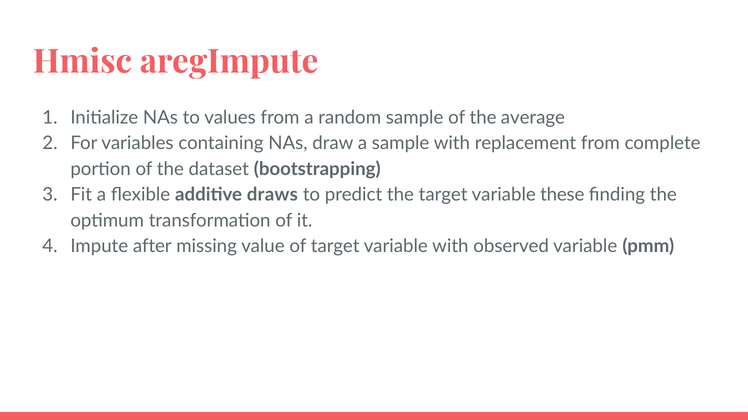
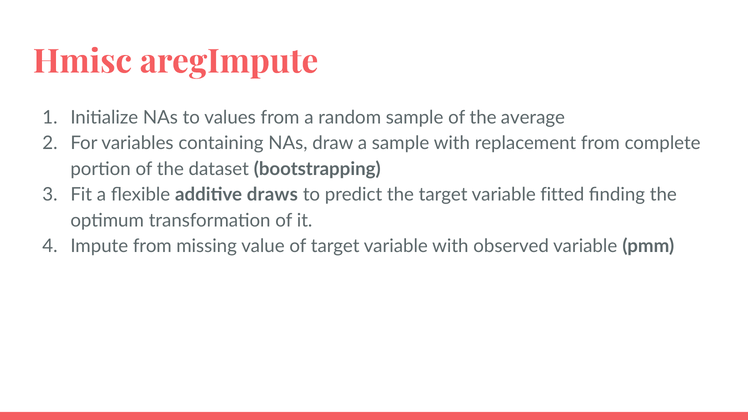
these: these -> fitted (562, 195)
Impute after: after -> from (152, 247)
